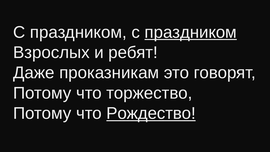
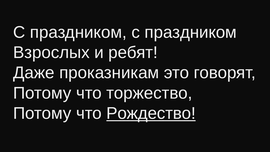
праздником underline: present -> none (191, 32)
